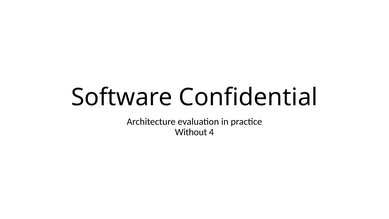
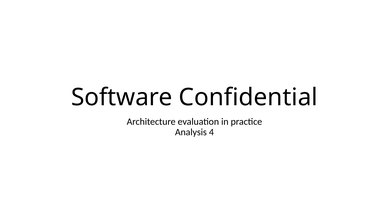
Without: Without -> Analysis (191, 132)
